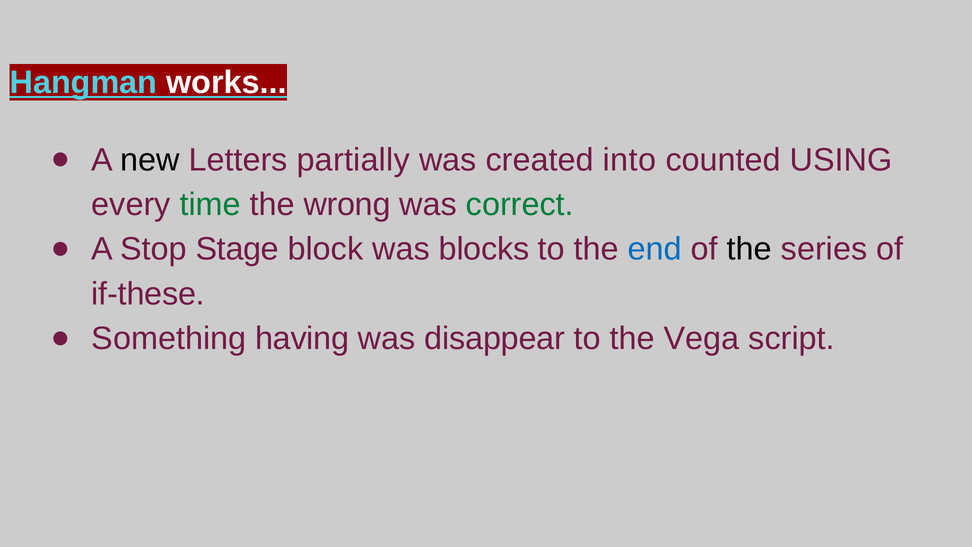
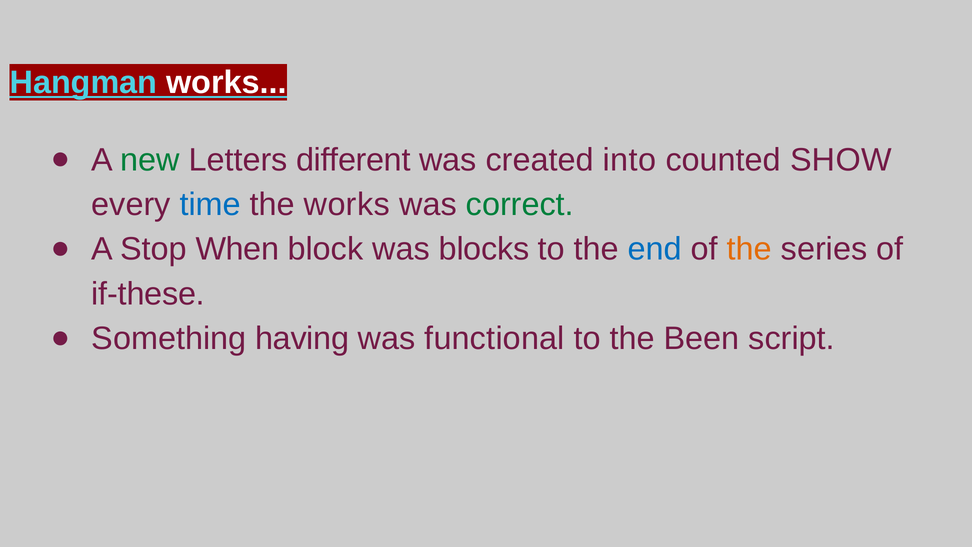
new colour: black -> green (150, 160)
partially: partially -> different (353, 160)
USING: USING -> SHOW (841, 160)
time colour: green -> blue (210, 204)
the wrong: wrong -> works (347, 204)
Stage: Stage -> When (237, 249)
the colour: black -> orange (749, 249)
disappear: disappear -> functional (495, 339)
Vega: Vega -> Been (702, 339)
